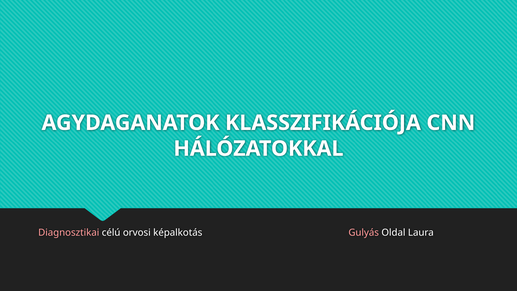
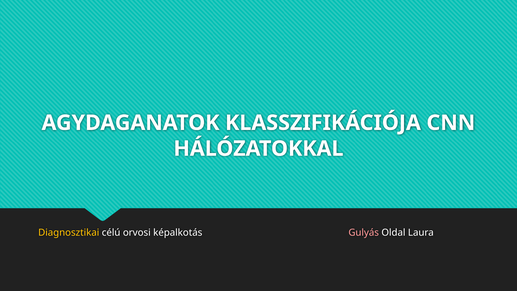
Diagnosztikai colour: pink -> yellow (69, 232)
